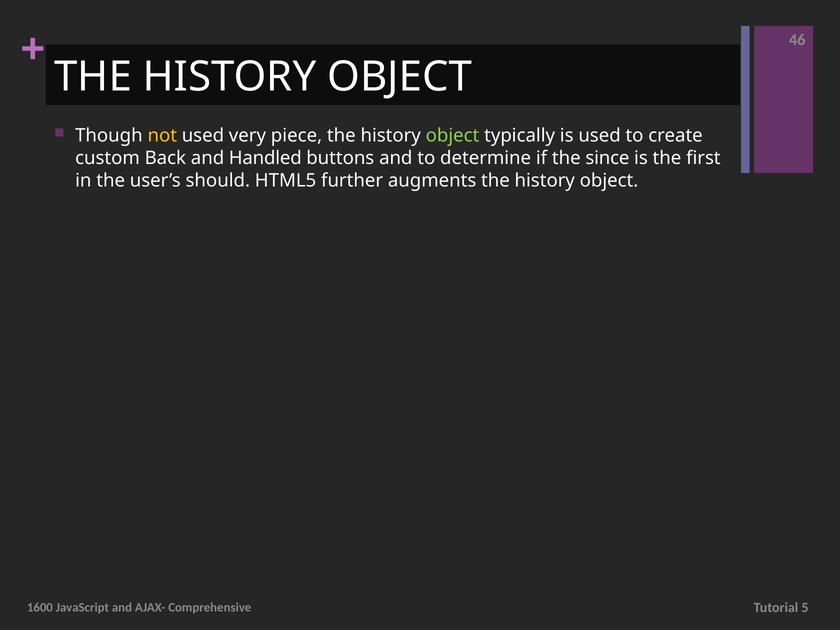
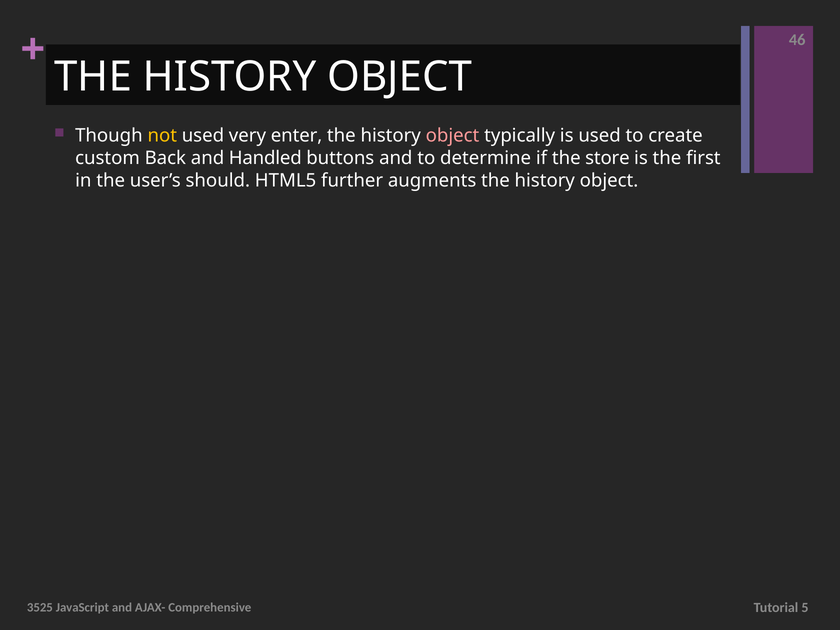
piece: piece -> enter (297, 136)
object colour: light green -> pink (453, 136)
since: since -> store (607, 158)
1600: 1600 -> 3525 (40, 608)
